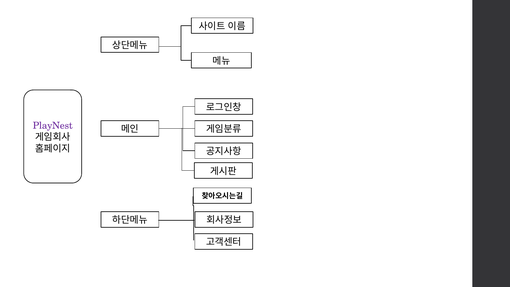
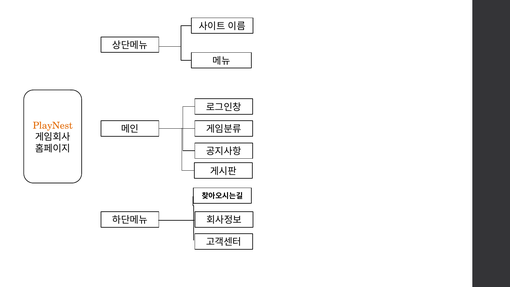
PlayNest colour: purple -> orange (53, 126)
